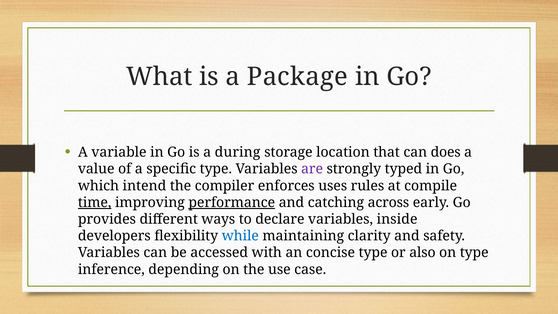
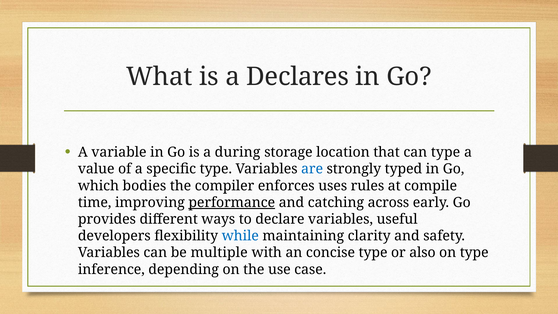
Package: Package -> Declares (298, 77)
can does: does -> type (446, 152)
are colour: purple -> blue (312, 169)
intend: intend -> bodies (144, 186)
time underline: present -> none (95, 202)
inside: inside -> useful (397, 219)
accessed: accessed -> multiple (219, 253)
